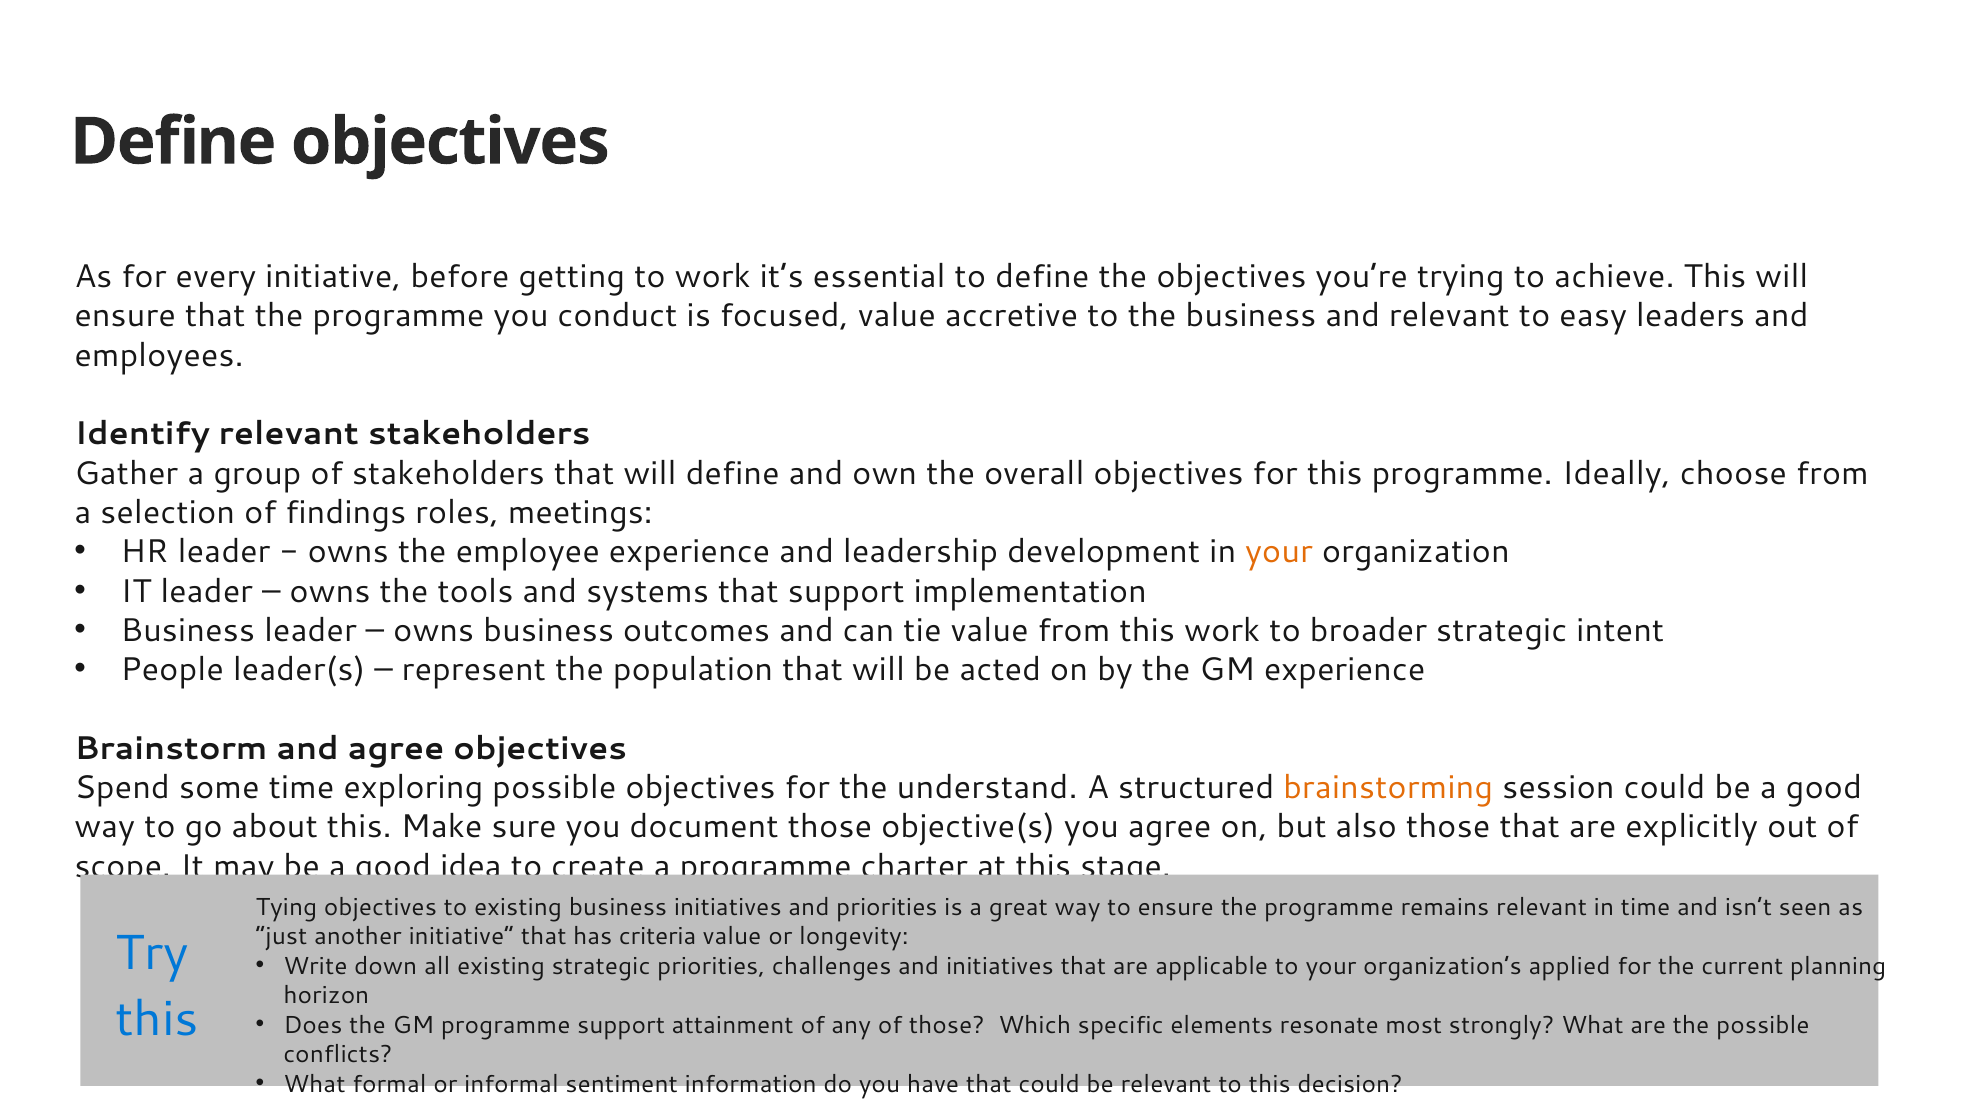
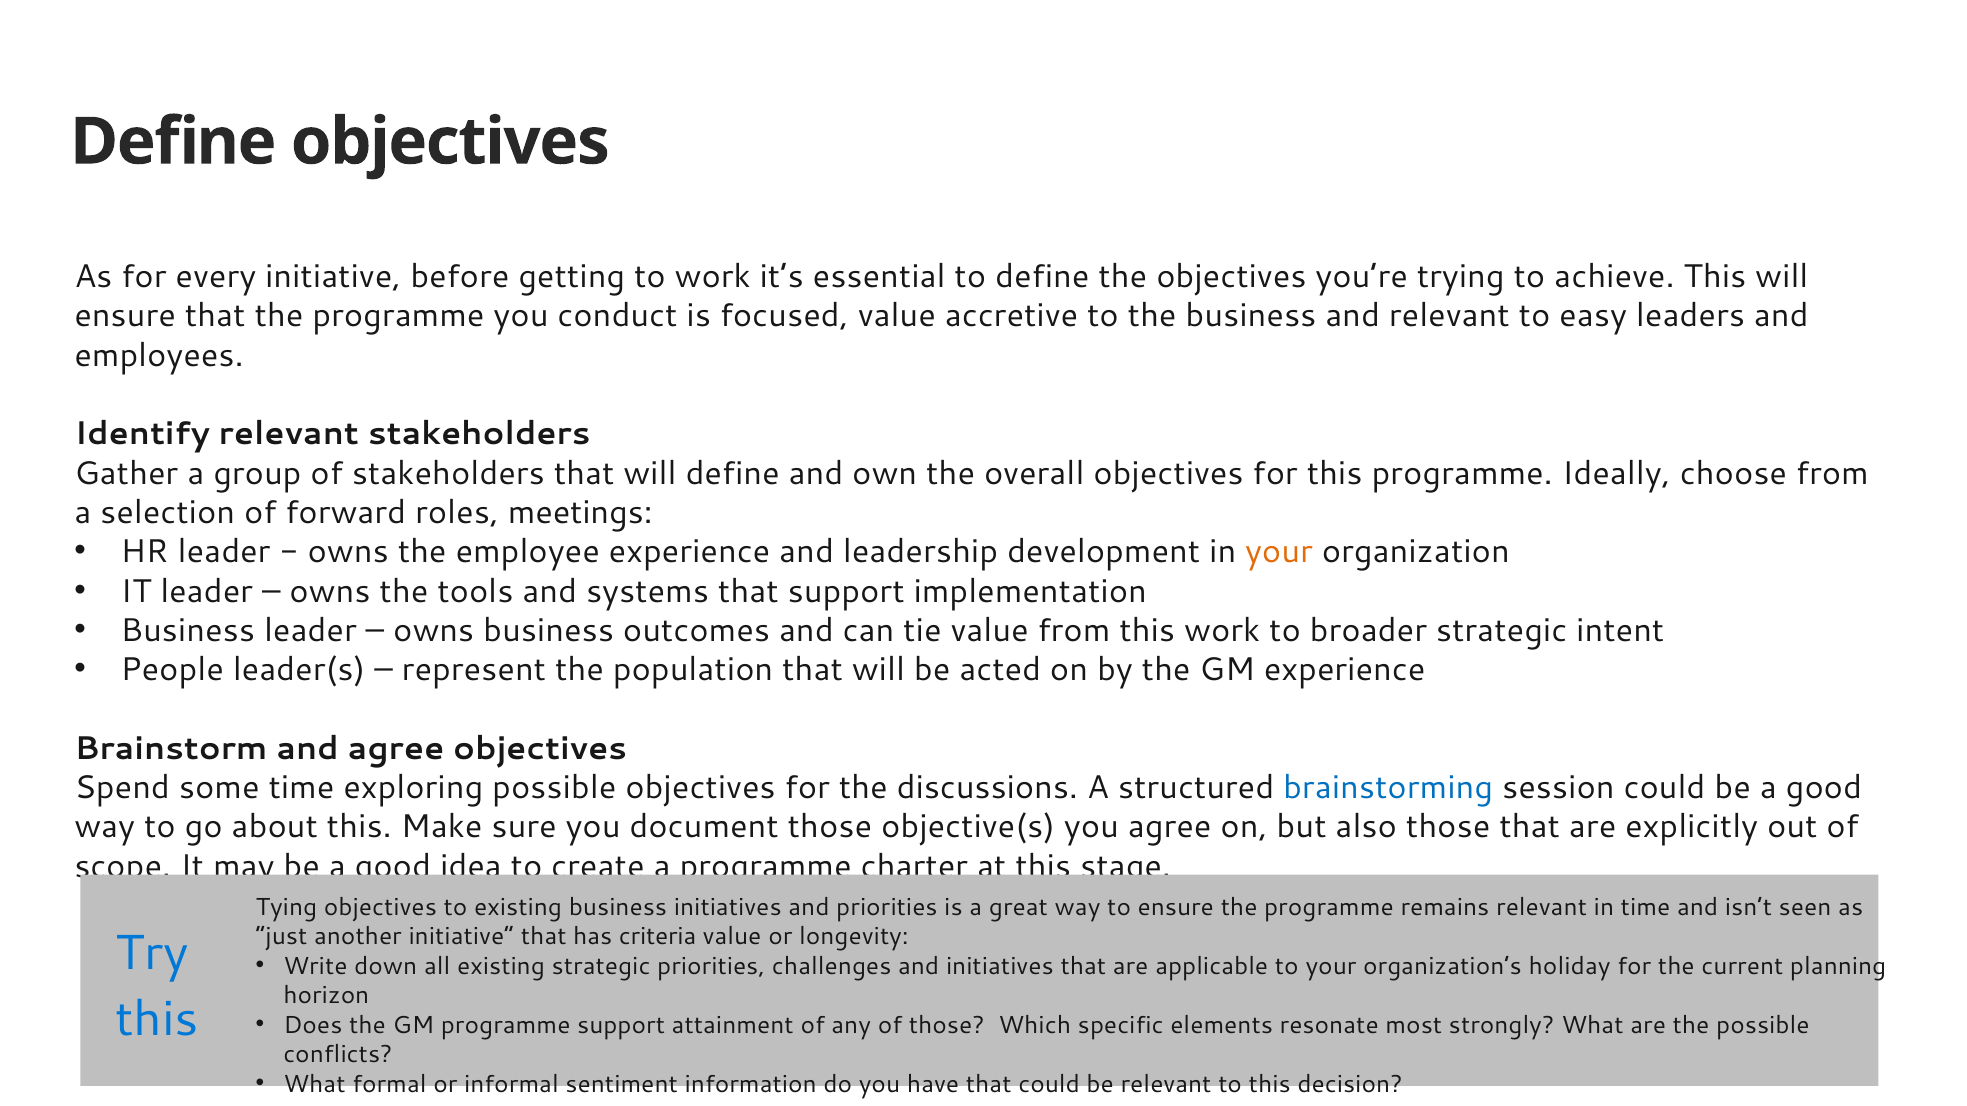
findings: findings -> forward (346, 513)
understand: understand -> discussions (987, 788)
brainstorming colour: orange -> blue (1388, 788)
applied: applied -> holiday (1570, 966)
